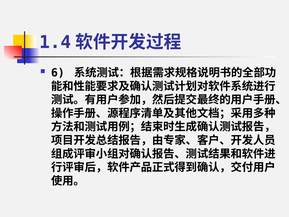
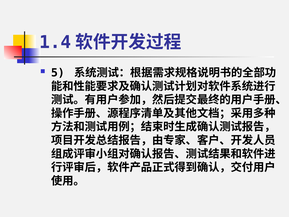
6: 6 -> 5 (58, 73)
